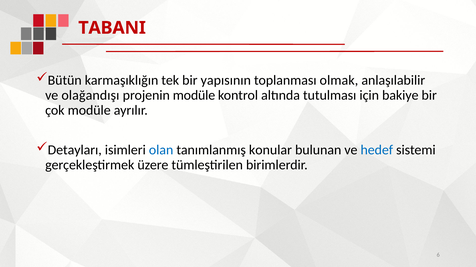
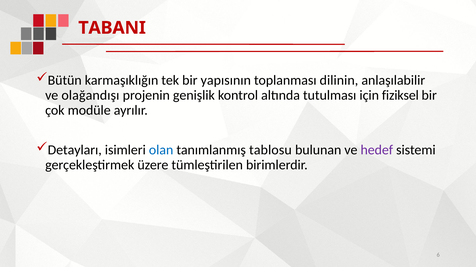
olmak: olmak -> dilinin (339, 80)
projenin modüle: modüle -> genişlik (194, 95)
bakiye: bakiye -> fiziksel (400, 95)
konular: konular -> tablosu (270, 150)
hedef colour: blue -> purple (377, 150)
